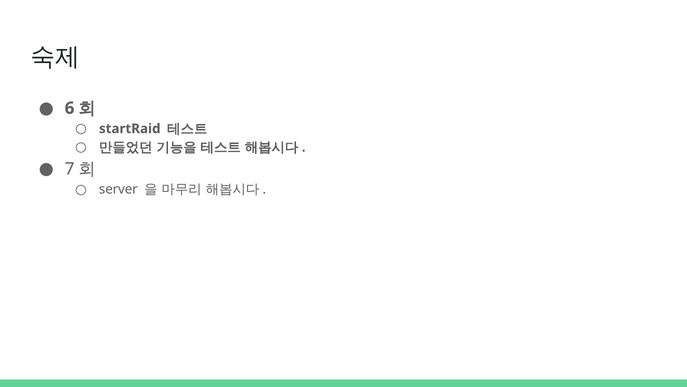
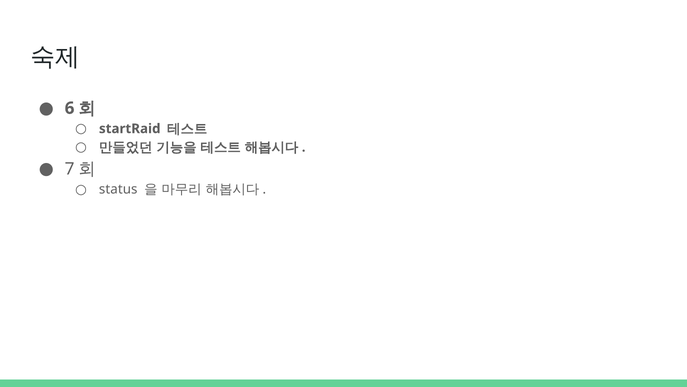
server: server -> status (118, 189)
